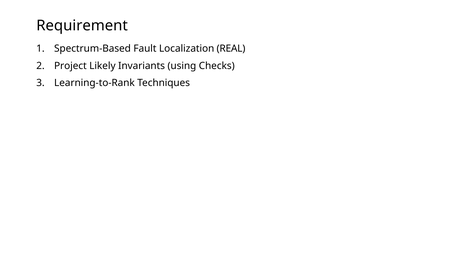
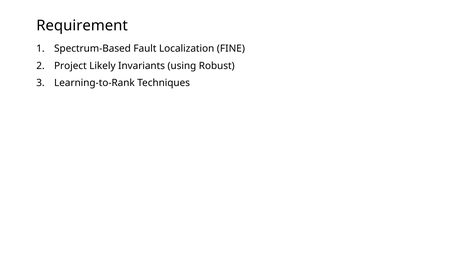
REAL: REAL -> FINE (231, 48)
Checks: Checks -> Robust (217, 66)
